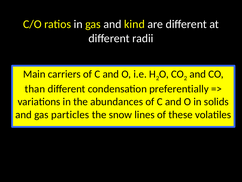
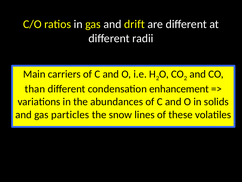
kind: kind -> drift (134, 24)
preferentially: preferentially -> enhancement (179, 89)
